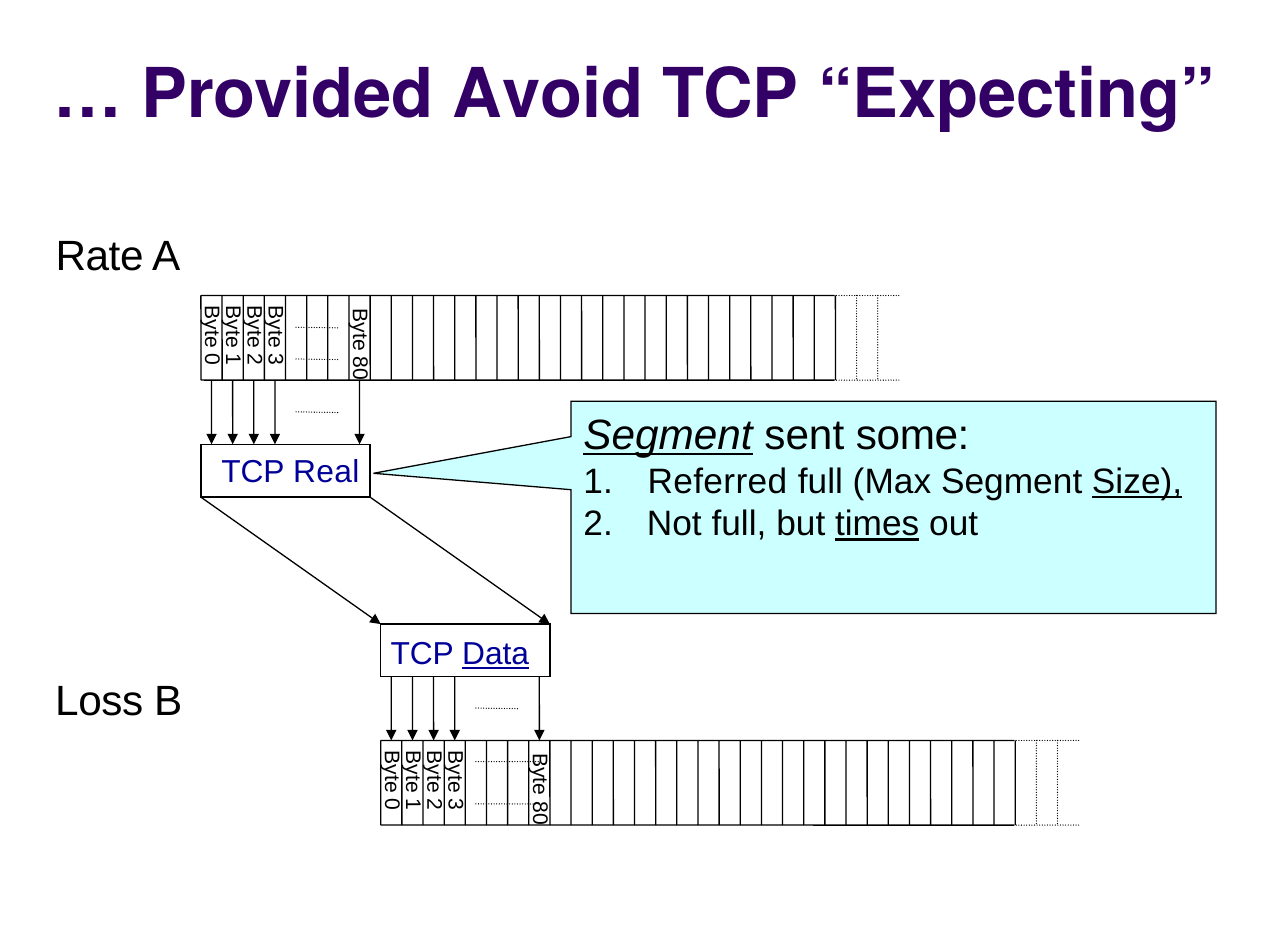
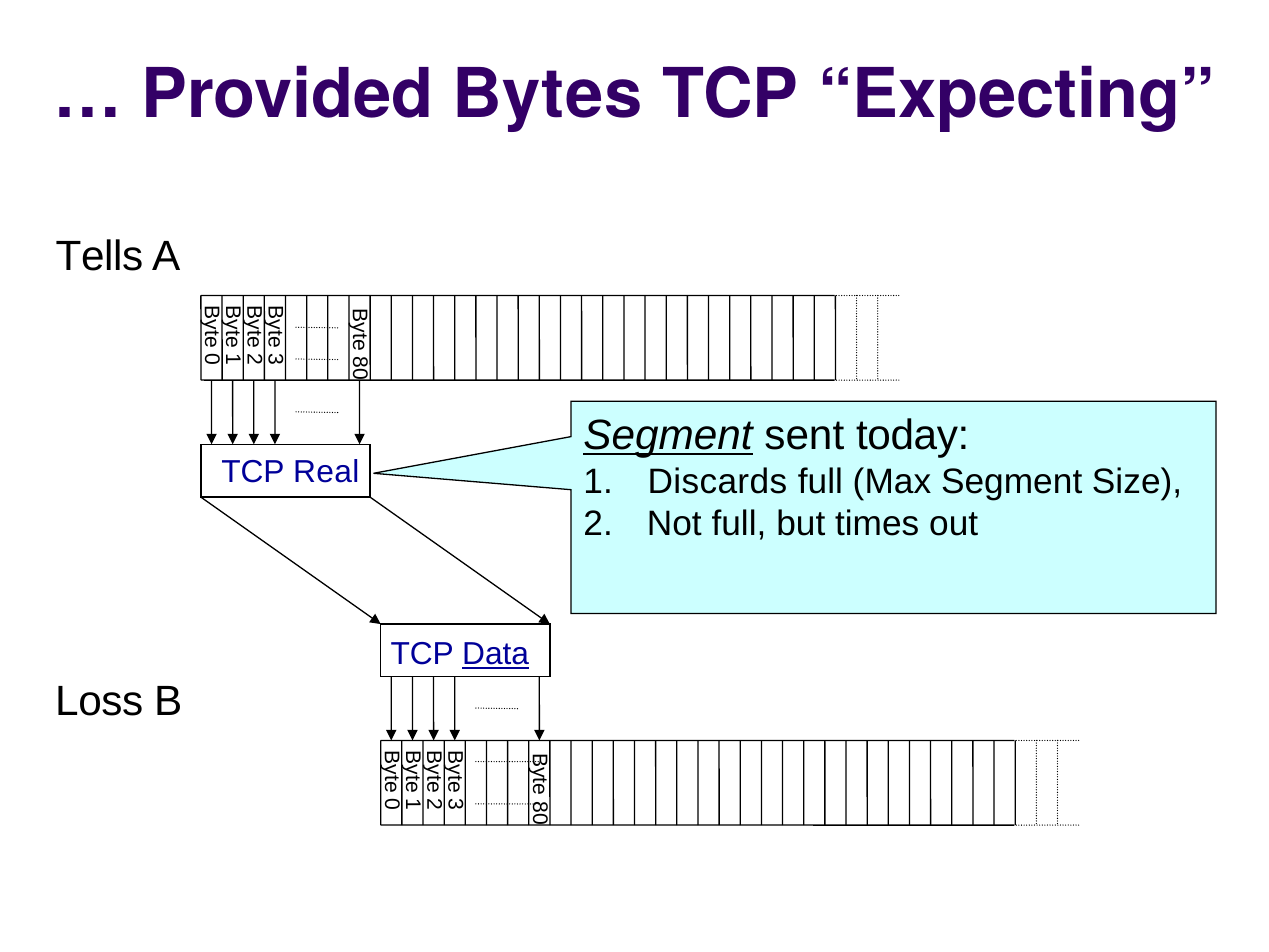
Avoid: Avoid -> Bytes (548, 95)
Rate: Rate -> Tells (100, 257)
some: some -> today (913, 436)
Referred: Referred -> Discards (717, 482)
Size underline: present -> none (1137, 482)
times underline: present -> none (877, 524)
